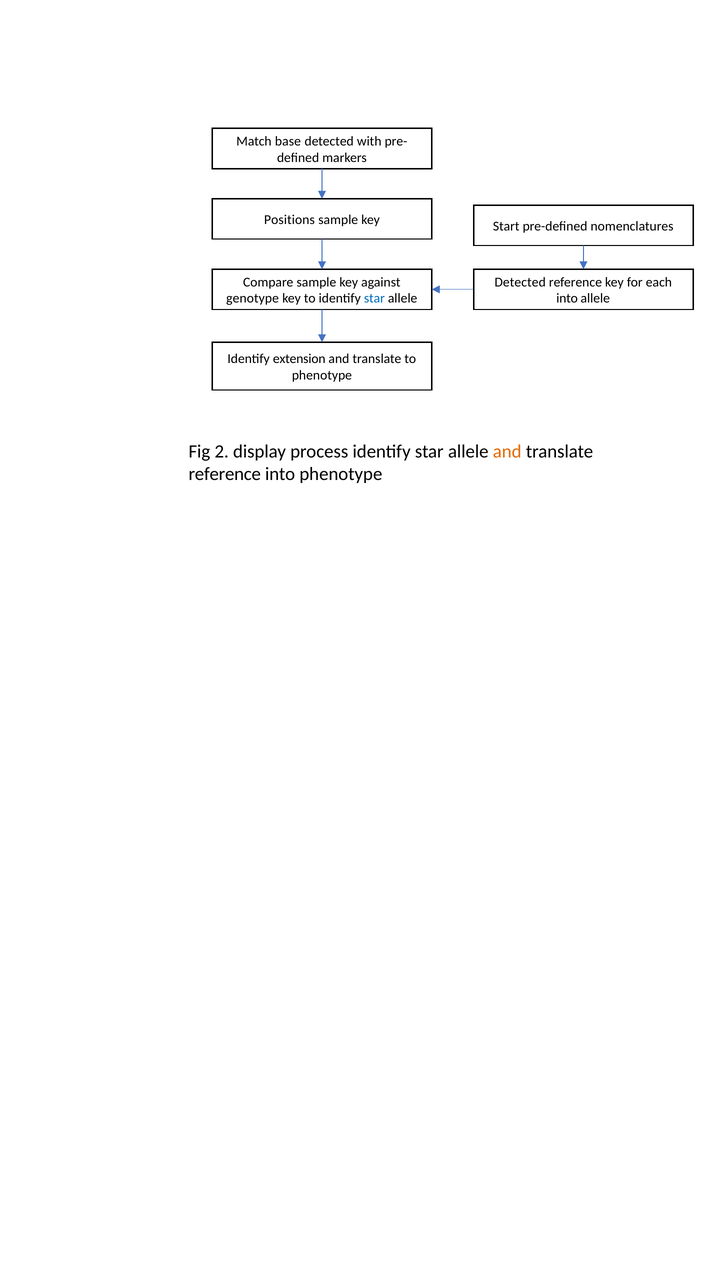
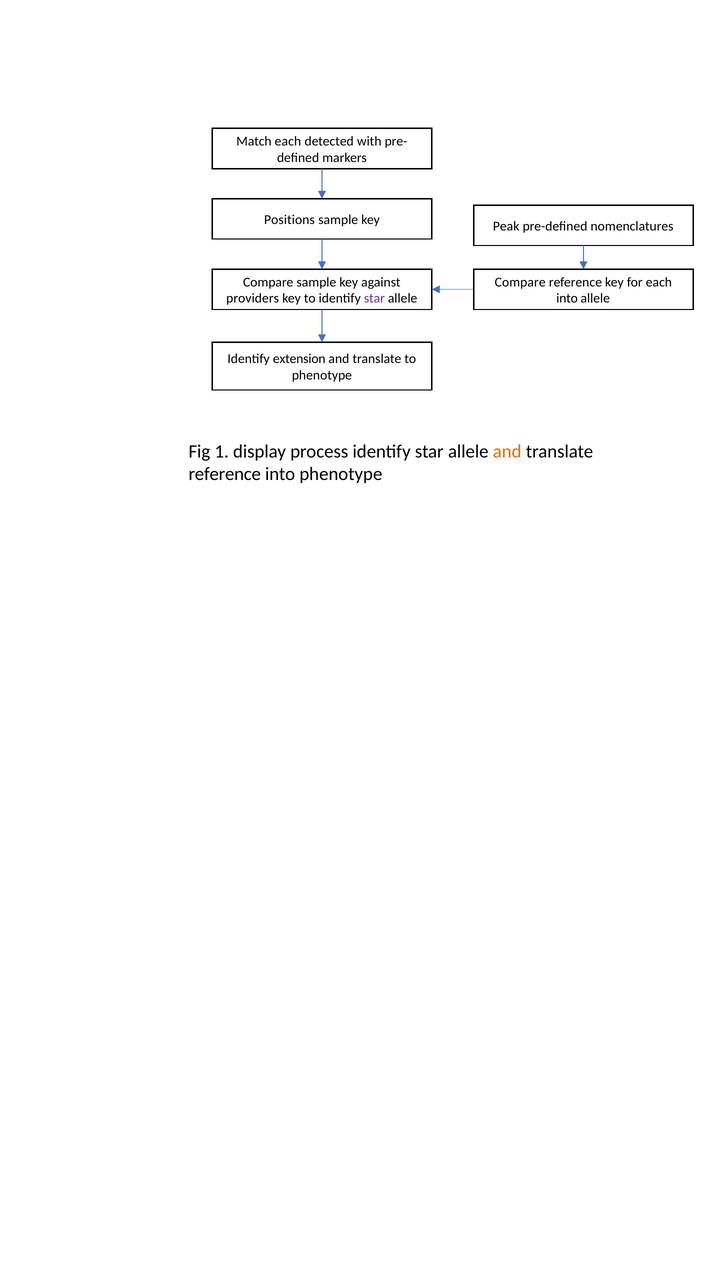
Match base: base -> each (288, 141)
Start: Start -> Peak (506, 226)
Detected: Detected -> Compare (520, 282)
genotype: genotype -> providers (253, 298)
star colour: blue -> purple (374, 298)
2: 2 -> 1 (222, 451)
